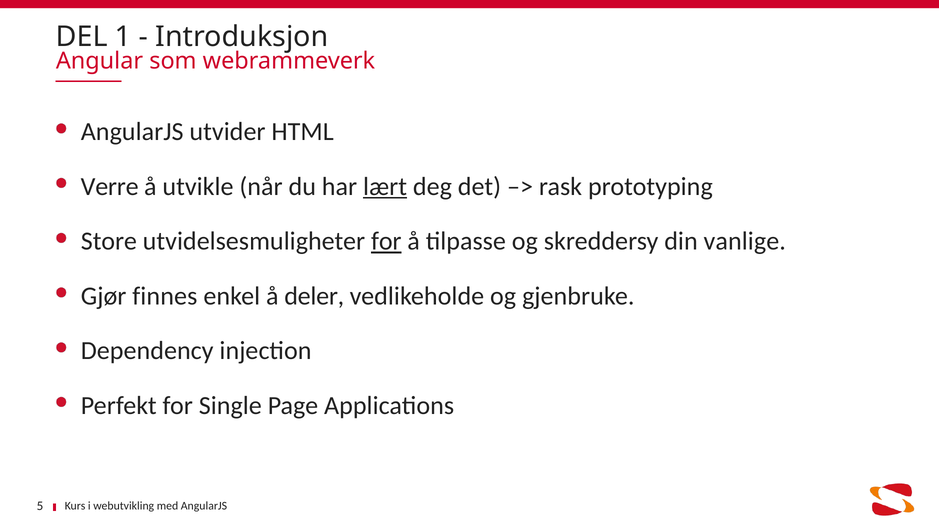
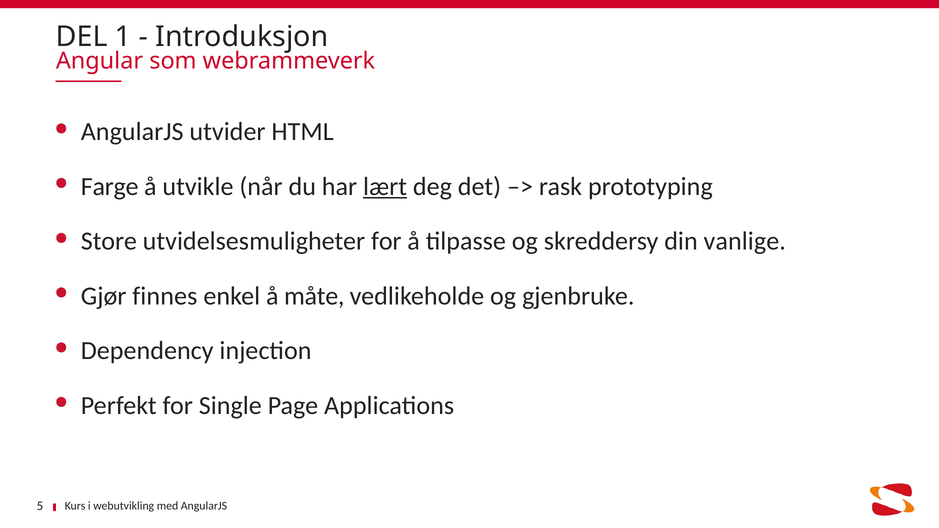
Verre: Verre -> Farge (110, 187)
for underline: present -> none (386, 241)
deler: deler -> måte (314, 296)
